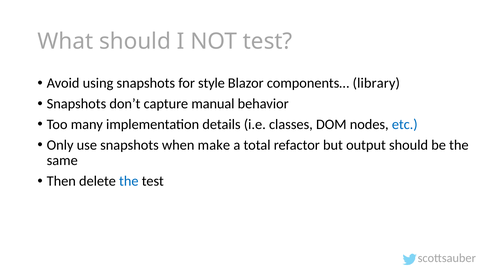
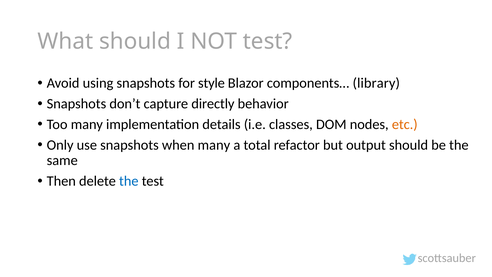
manual: manual -> directly (213, 104)
etc colour: blue -> orange (405, 124)
when make: make -> many (214, 145)
